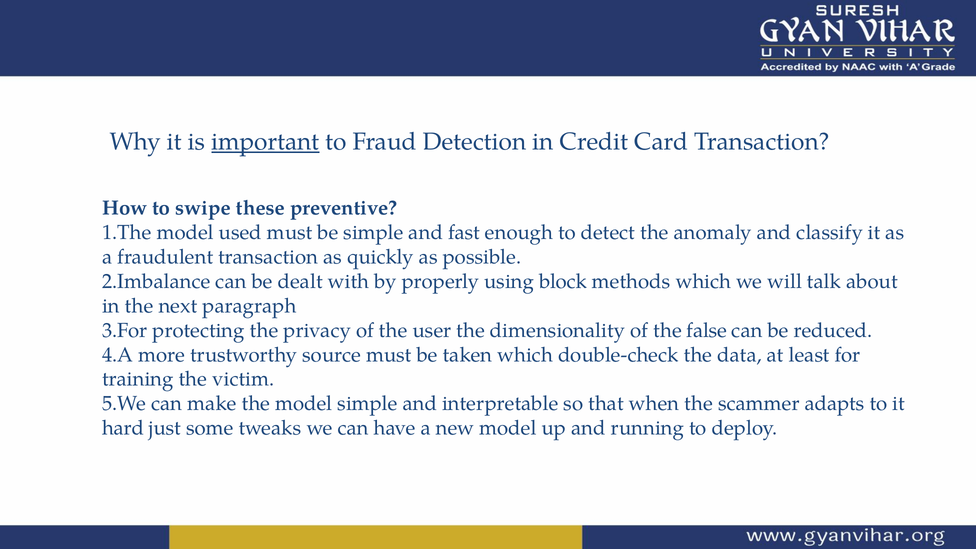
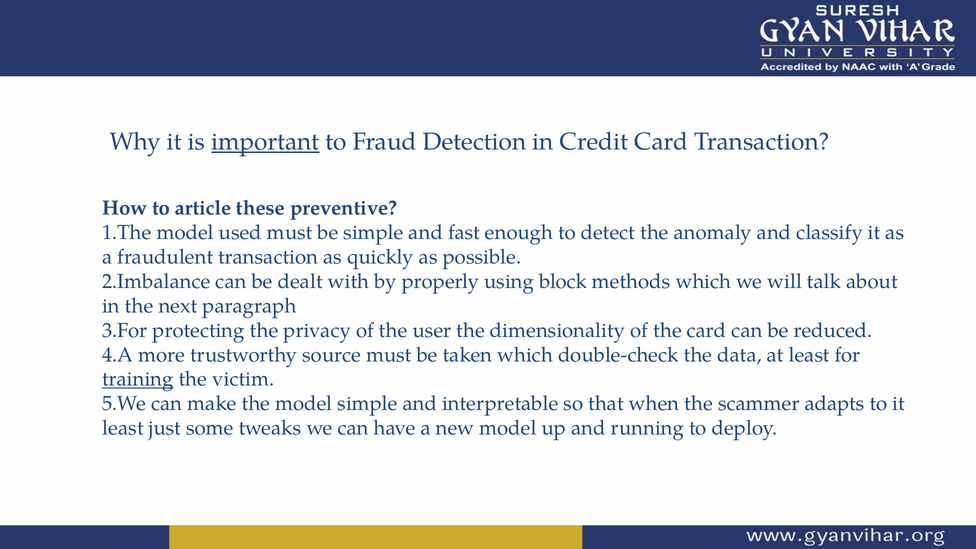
swipe: swipe -> article (203, 208)
the false: false -> card (707, 330)
training underline: none -> present (138, 379)
hard: hard -> least (123, 428)
